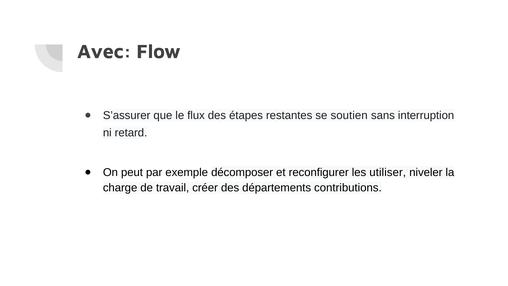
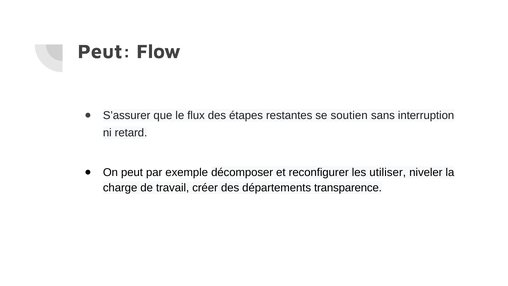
Avec: Avec -> Peut (104, 52)
contributions: contributions -> transparence (348, 188)
